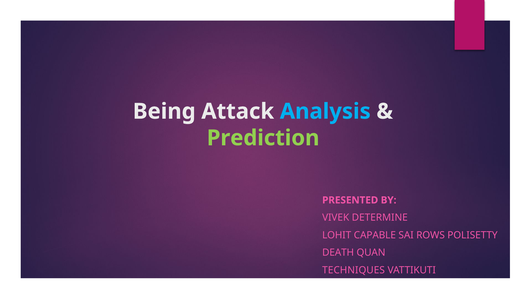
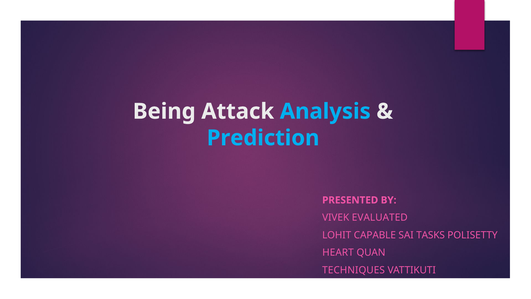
Prediction colour: light green -> light blue (263, 138)
DETERMINE: DETERMINE -> EVALUATED (380, 217)
ROWS: ROWS -> TASKS (431, 235)
DEATH: DEATH -> HEART (338, 252)
